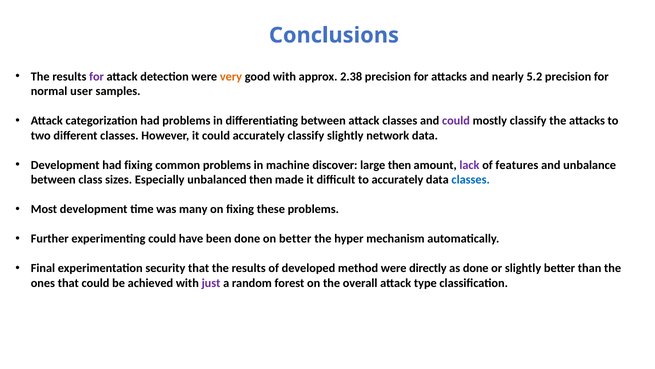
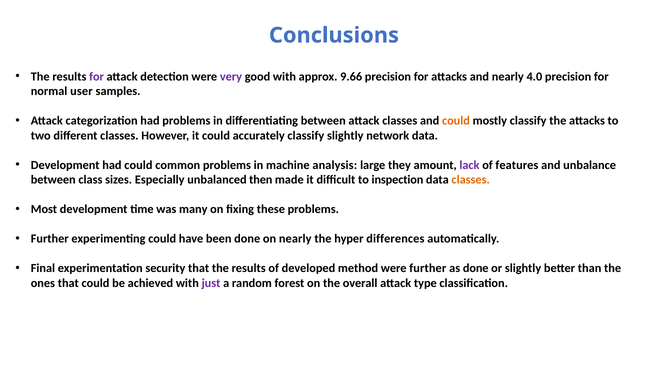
very colour: orange -> purple (231, 76)
2.38: 2.38 -> 9.66 (351, 76)
5.2: 5.2 -> 4.0 (534, 76)
could colour: purple -> orange (456, 121)
had fixing: fixing -> could (138, 165)
discover: discover -> analysis (335, 165)
large then: then -> they (399, 165)
to accurately: accurately -> inspection (397, 180)
classes colour: blue -> orange (471, 180)
on better: better -> nearly (295, 238)
mechanism: mechanism -> differences (395, 238)
were directly: directly -> further (428, 268)
